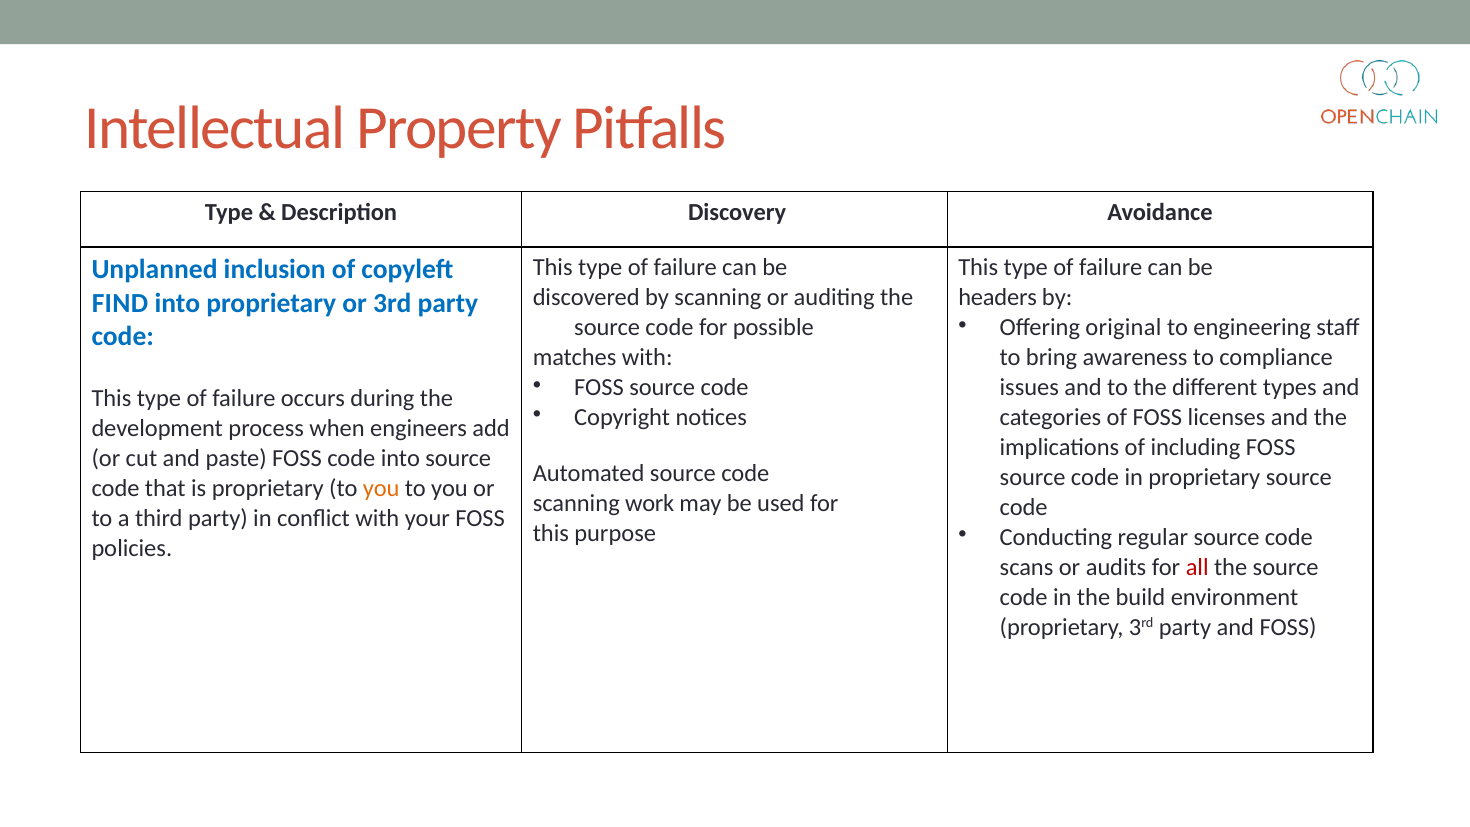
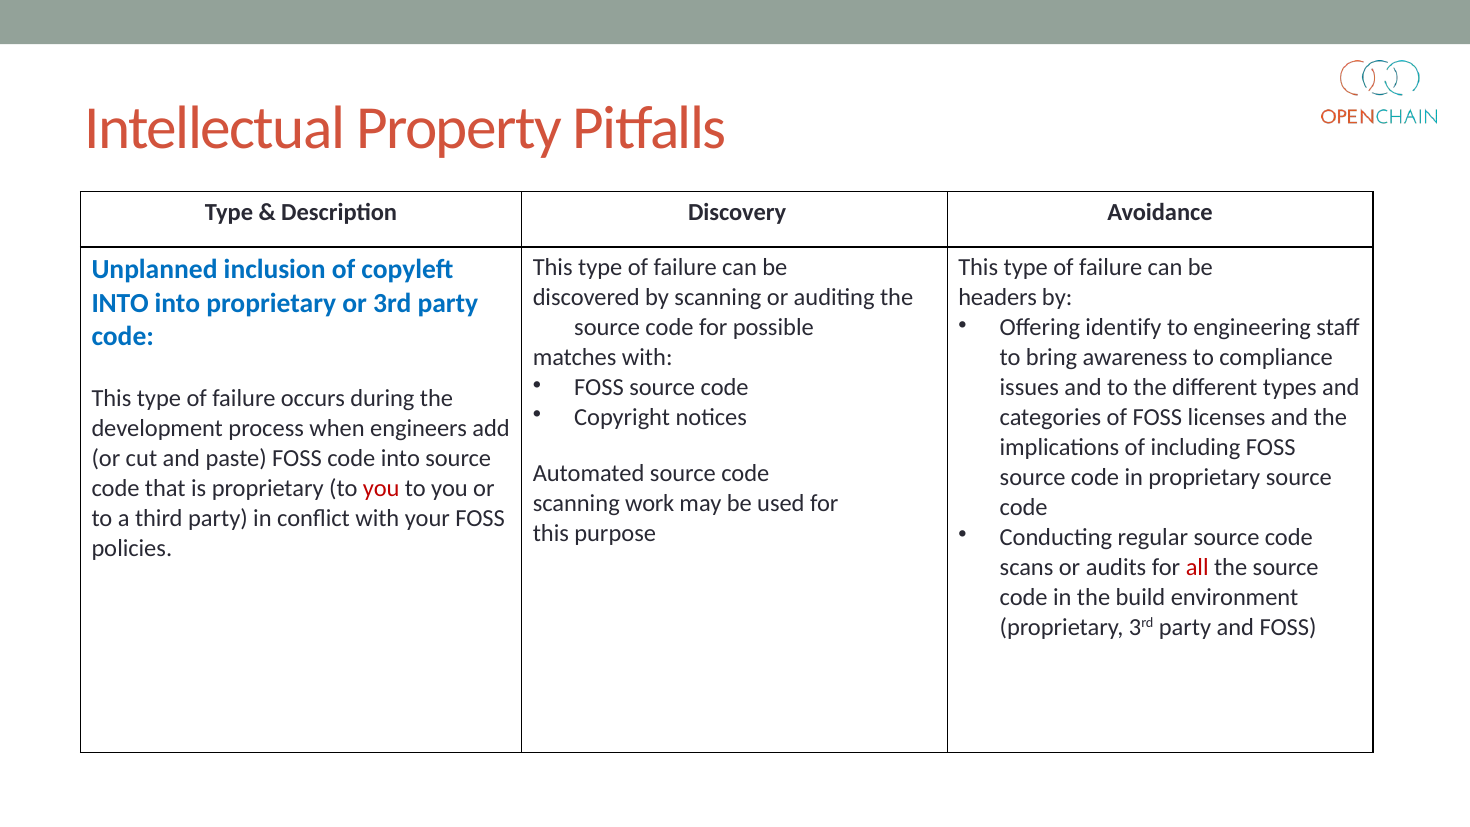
FIND: FIND -> INTO (120, 303)
original: original -> identify (1123, 328)
you colour: orange -> red (381, 488)
